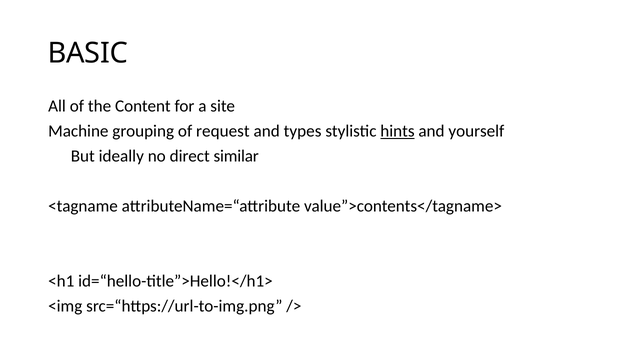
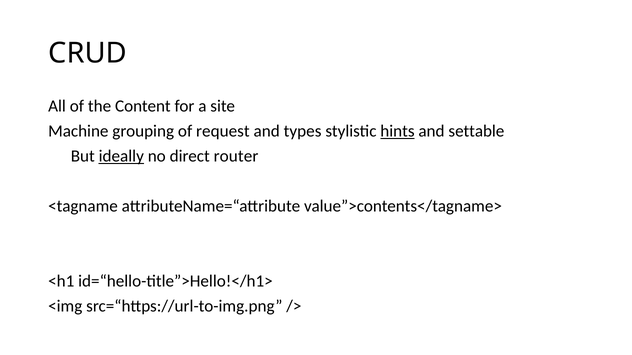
BASIC: BASIC -> CRUD (88, 53)
yourself: yourself -> settable (476, 131)
ideally underline: none -> present (121, 156)
similar: similar -> router (236, 156)
